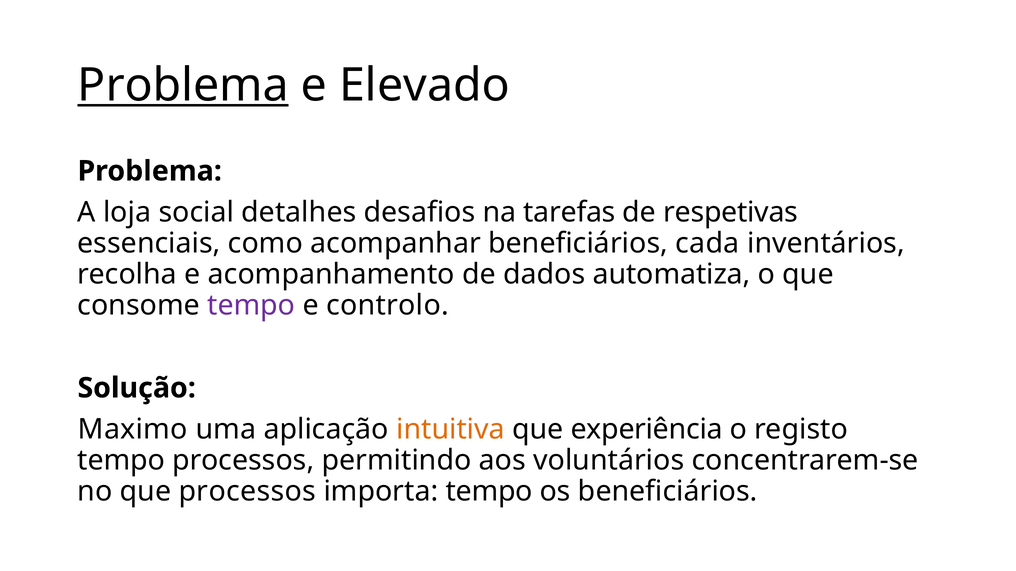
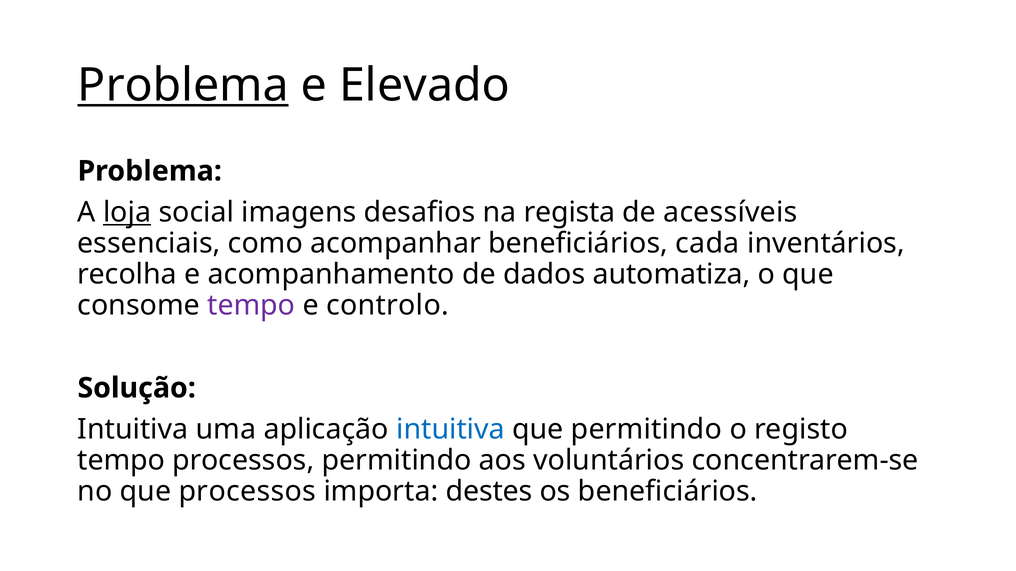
loja underline: none -> present (127, 213)
detalhes: detalhes -> imagens (299, 213)
tarefas: tarefas -> regista (569, 213)
respetivas: respetivas -> acessíveis (730, 213)
Maximo: Maximo -> Intuitiva (133, 430)
intuitiva colour: orange -> blue (451, 430)
que experiência: experiência -> permitindo (646, 430)
importa tempo: tempo -> destes (489, 492)
